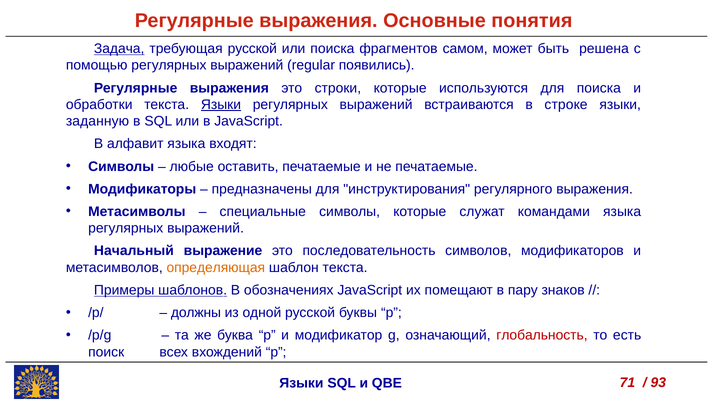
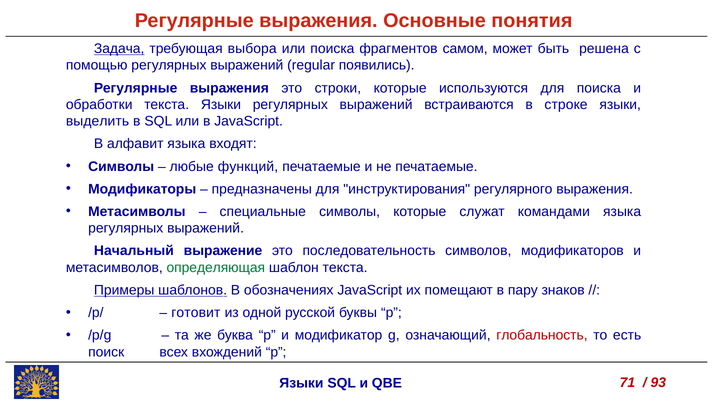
требующая русской: русской -> выбора (252, 49)
Языки underline: present -> none (221, 105)
заданную: заданную -> выделить (98, 121)
оставить: оставить -> функций (248, 166)
определяющая colour: orange -> green (216, 268)
должны: должны -> готовит (196, 313)
